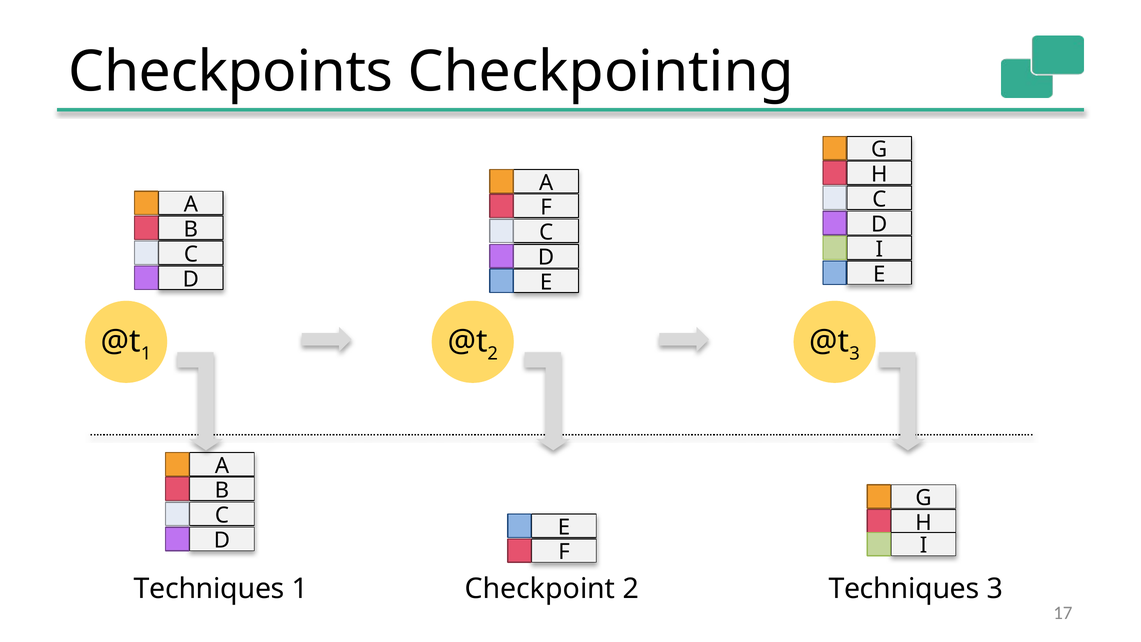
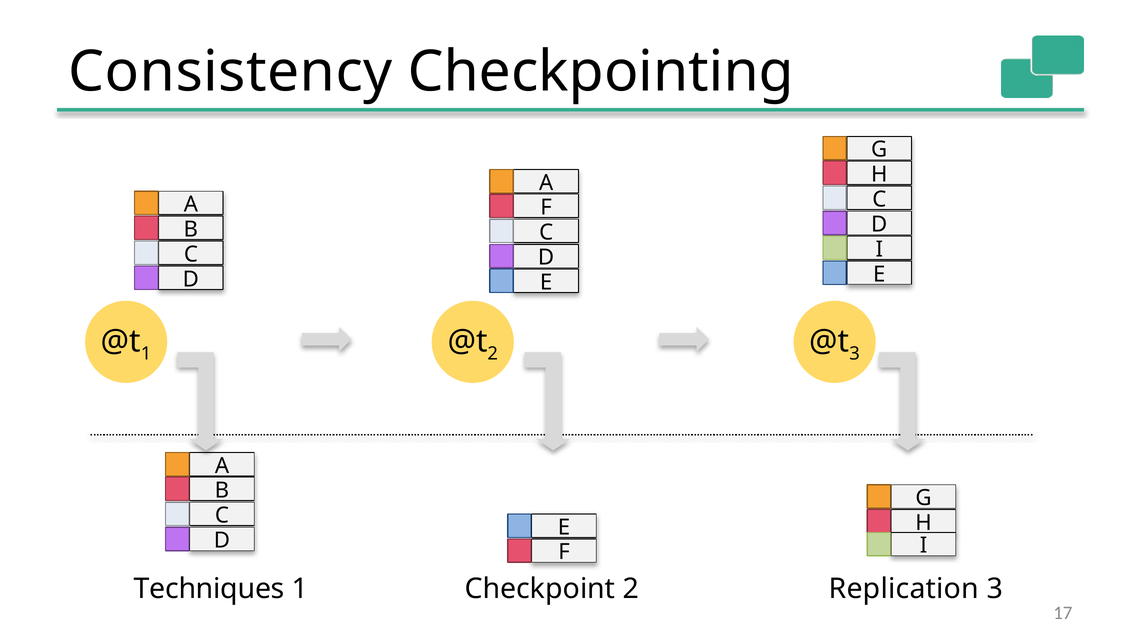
Checkpoints: Checkpoints -> Consistency (230, 72)
2 Techniques: Techniques -> Replication (904, 589)
